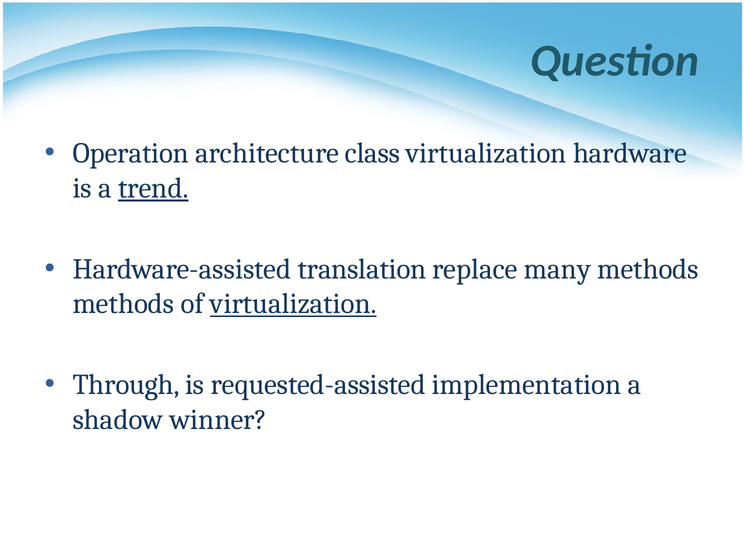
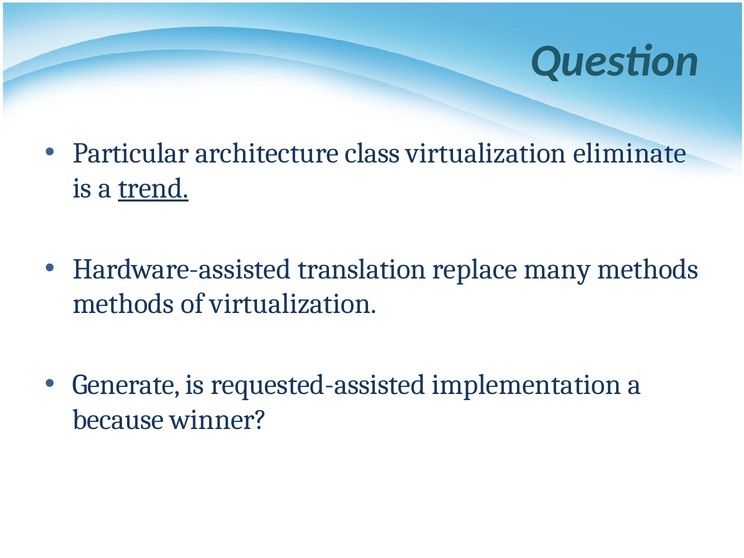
Operation: Operation -> Particular (131, 153)
hardware: hardware -> eliminate (630, 153)
virtualization underline: present -> none (293, 304)
Through: Through -> Generate (126, 385)
shadow: shadow -> because (118, 420)
